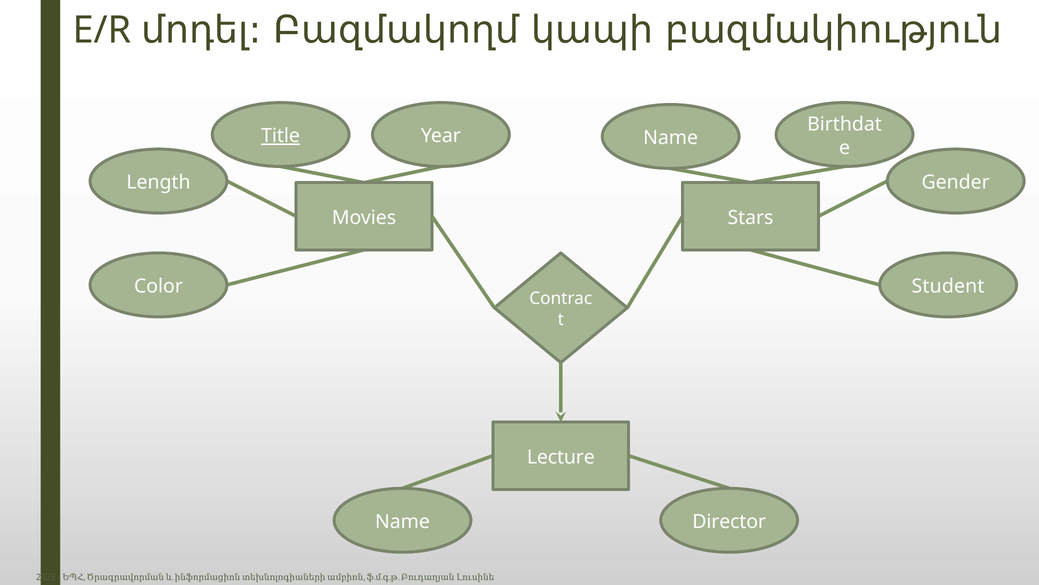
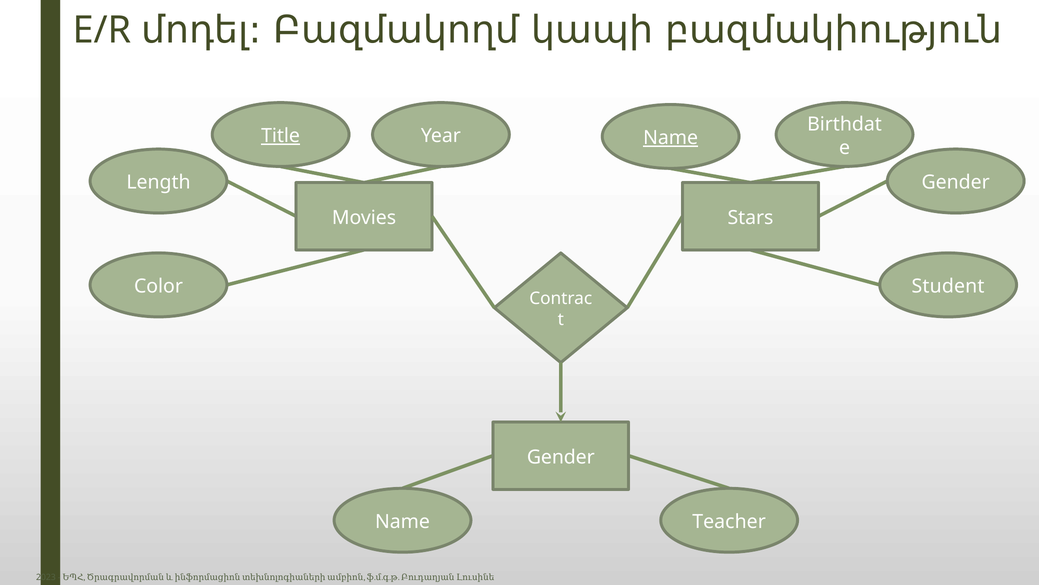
Name underline: none -> present (671, 138)
Lecture: Lecture -> Gender (561, 457)
Director: Director -> Teacher (729, 521)
